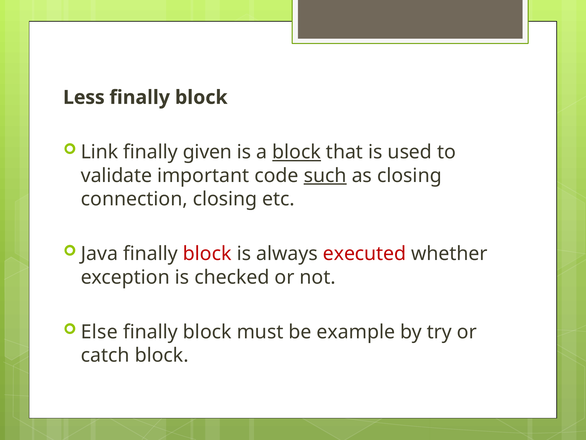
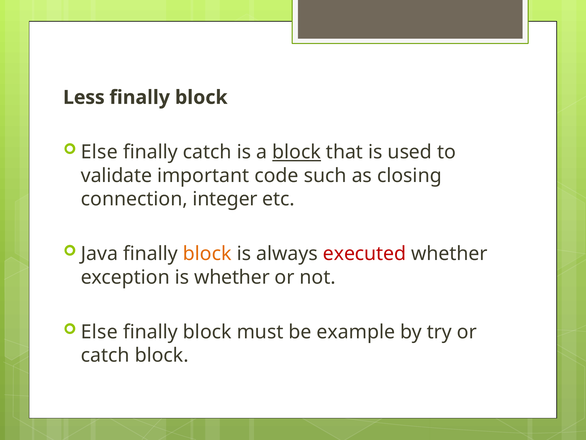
Link: Link -> Else (99, 152)
finally given: given -> catch (207, 152)
such underline: present -> none (325, 175)
connection closing: closing -> integer (225, 199)
block colour: red -> orange (207, 254)
is checked: checked -> whether (232, 277)
